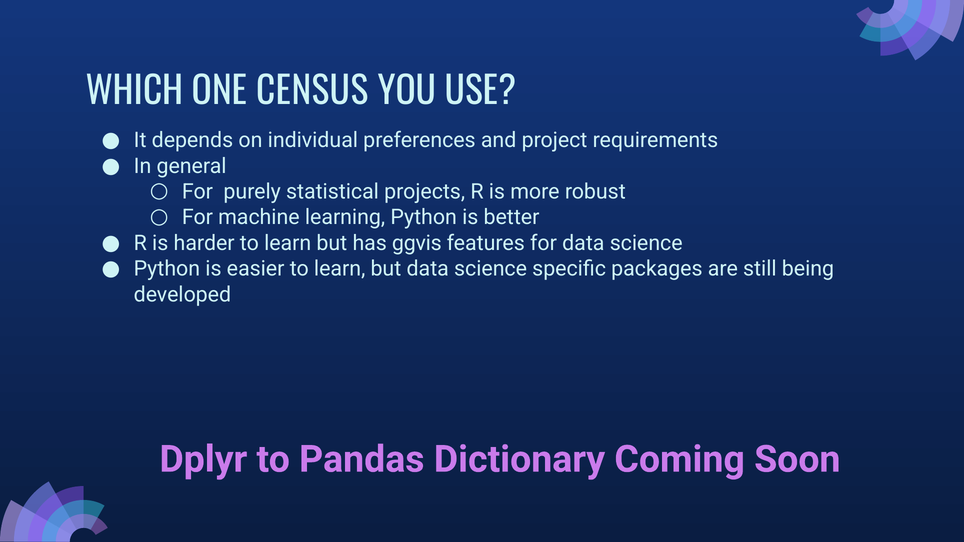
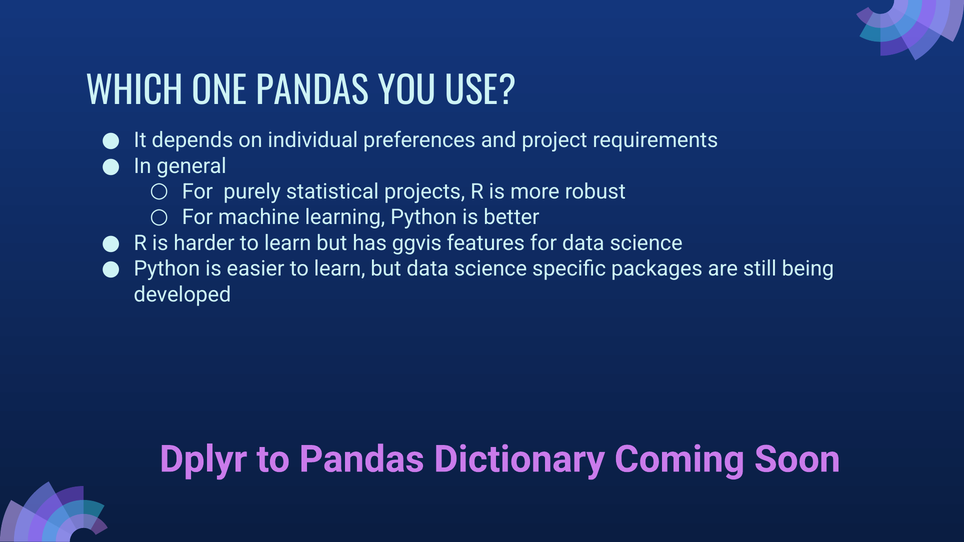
ONE CENSUS: CENSUS -> PANDAS (312, 92)
